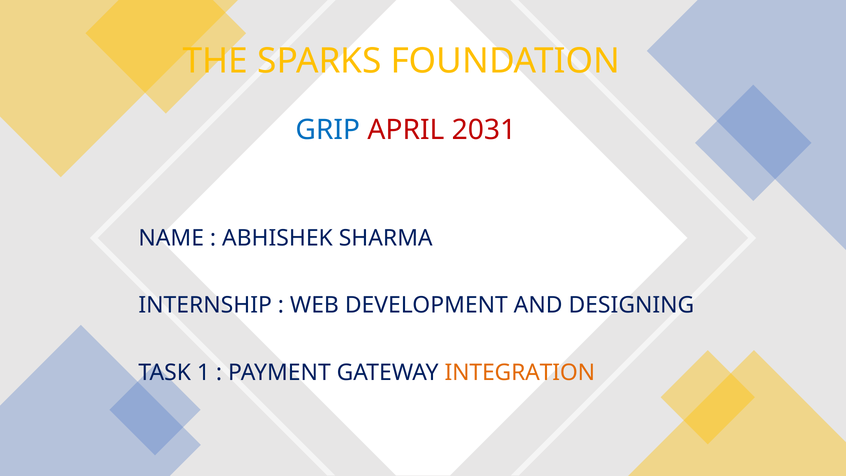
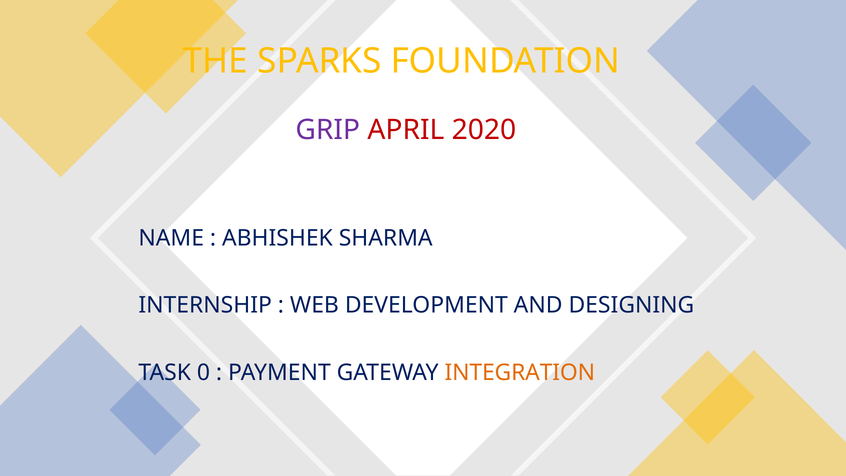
GRIP colour: blue -> purple (328, 130)
2031: 2031 -> 2020 (484, 130)
1: 1 -> 0 (203, 373)
